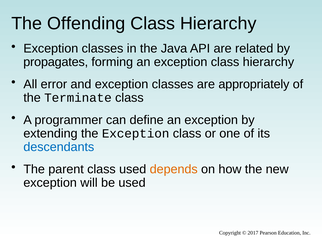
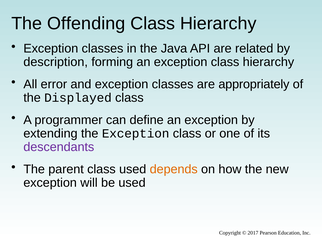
propagates: propagates -> description (56, 62)
Terminate: Terminate -> Displayed (78, 98)
descendants colour: blue -> purple (59, 147)
